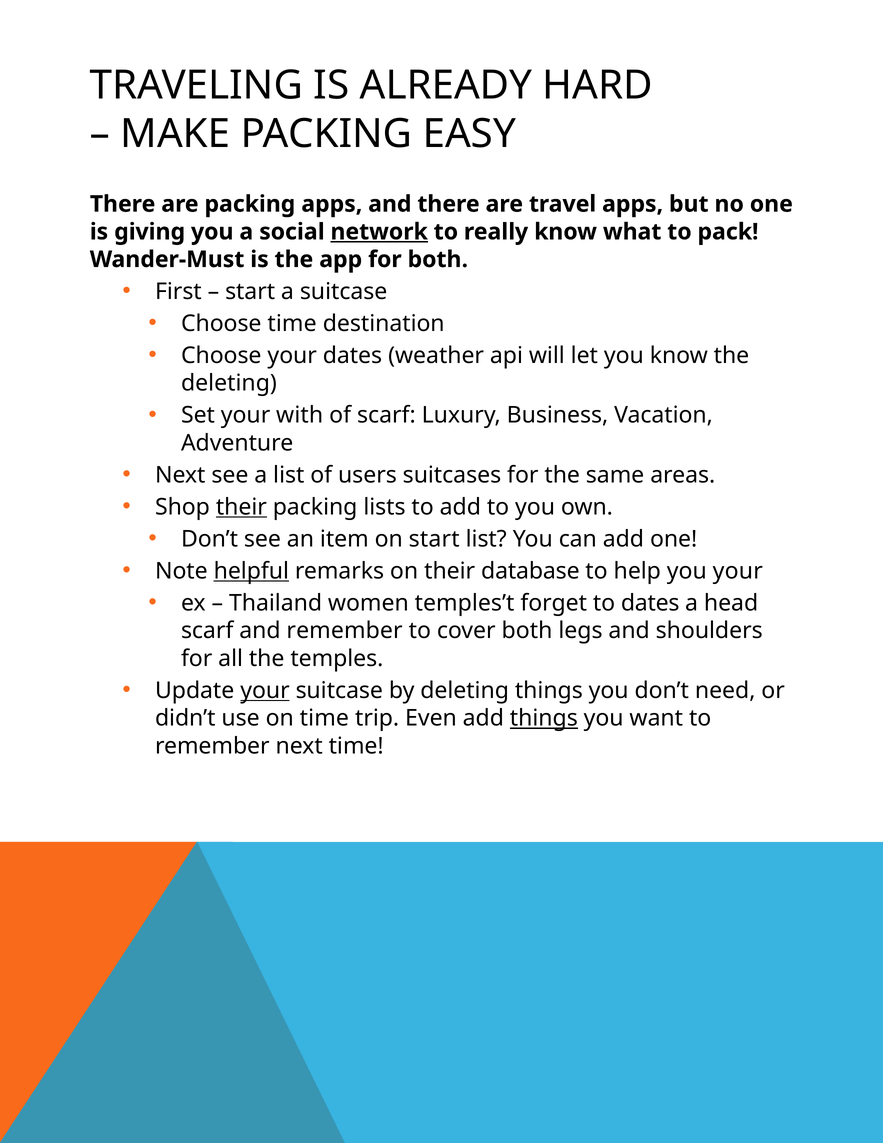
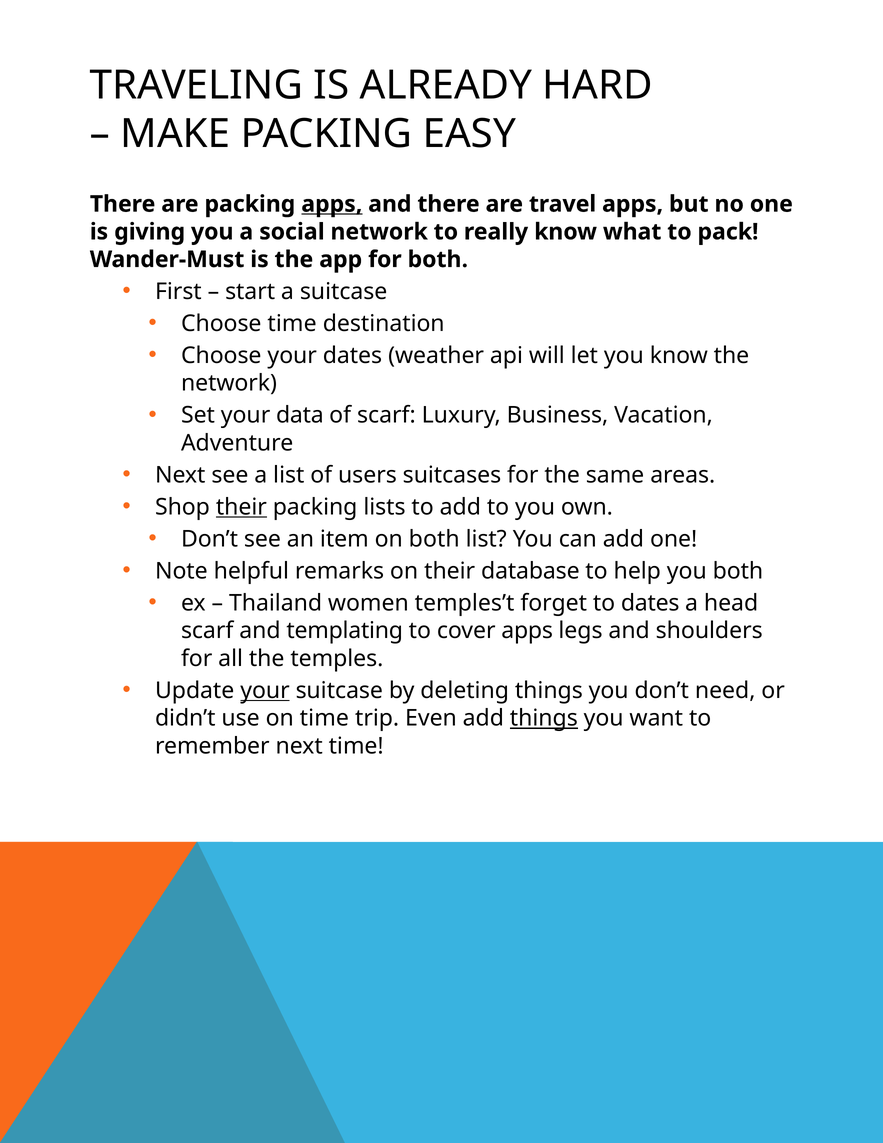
apps underline: none -> present (332, 204)
network underline: present -> none (379, 232)
deleting: deleting -> network (229, 383)
with: with -> data (300, 415)
on start: start -> both (434, 539)
helpful underline: present -> none (251, 571)
you your: your -> both (738, 571)
and remember: remember -> templating (345, 631)
cover both: both -> apps (527, 631)
